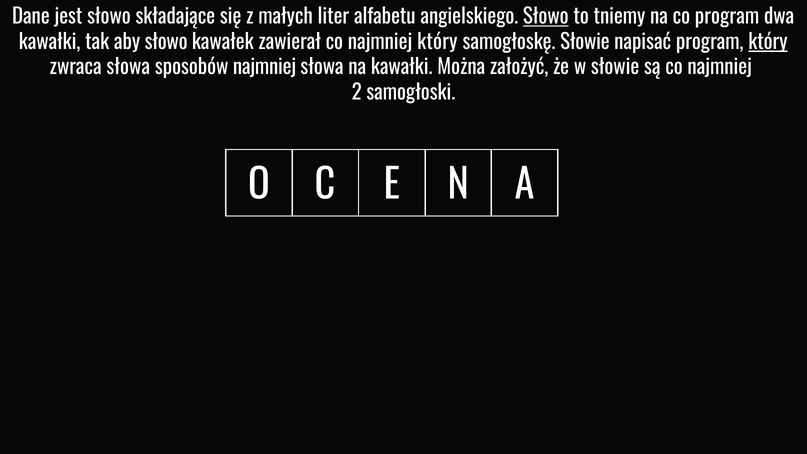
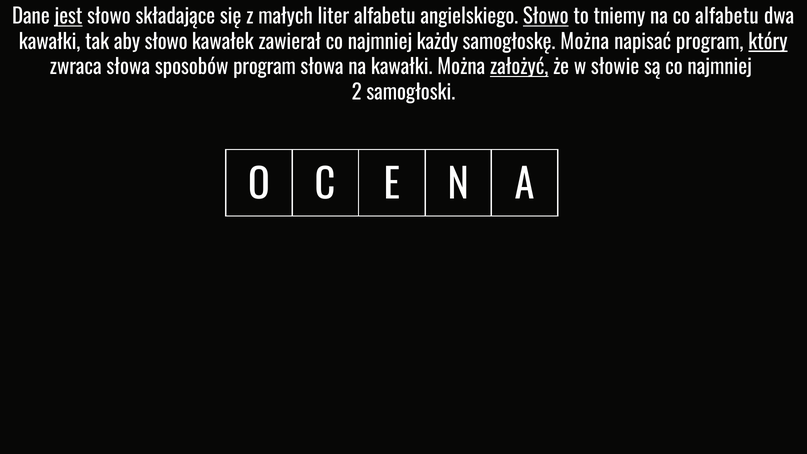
jest underline: none -> present (68, 17)
co program: program -> alfabetu (727, 17)
najmniej który: który -> każdy (438, 42)
samogłoskę Słowie: Słowie -> Można (585, 42)
sposobów najmniej: najmniej -> program (265, 67)
założyć underline: none -> present (519, 67)
